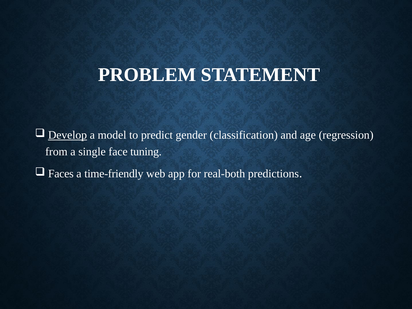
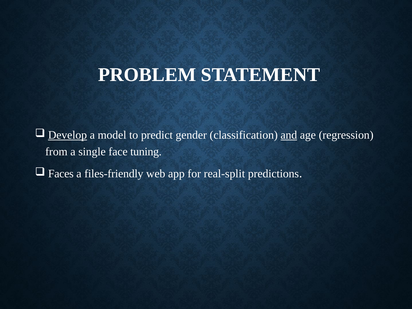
and underline: none -> present (289, 135)
time-friendly: time-friendly -> files-friendly (114, 174)
real-both: real-both -> real-split (224, 174)
